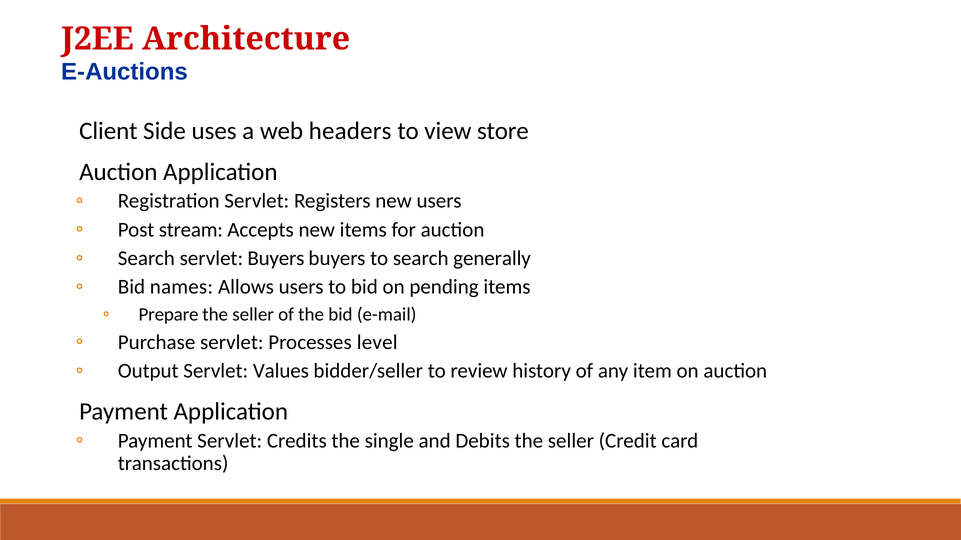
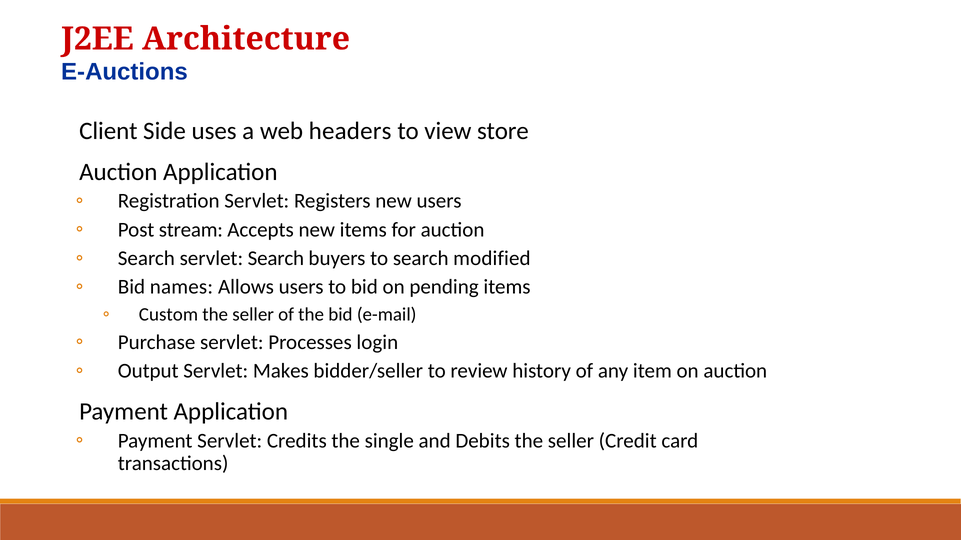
servlet Buyers: Buyers -> Search (276, 259)
generally: generally -> modified (492, 259)
Prepare: Prepare -> Custom (168, 315)
level: level -> login (377, 343)
Values: Values -> Makes (281, 371)
